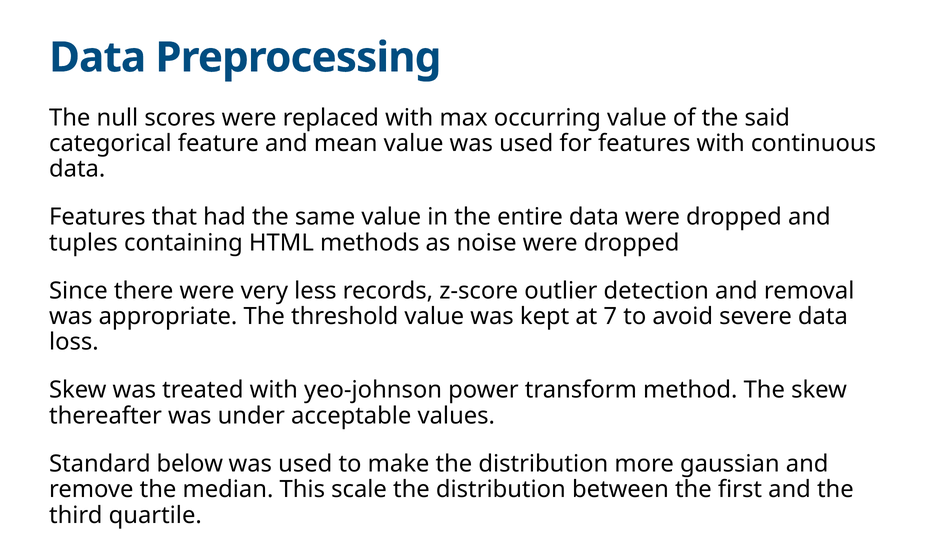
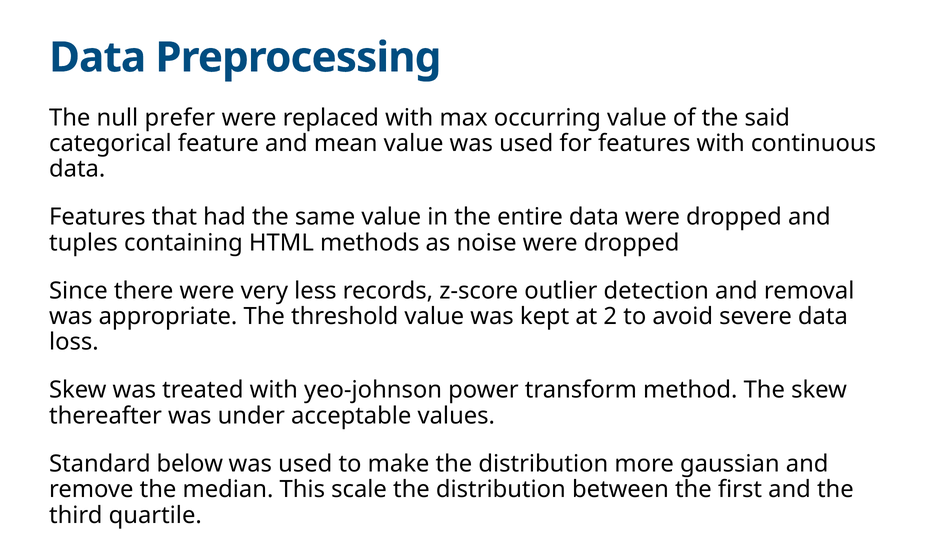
scores: scores -> prefer (180, 118)
7: 7 -> 2 (610, 317)
